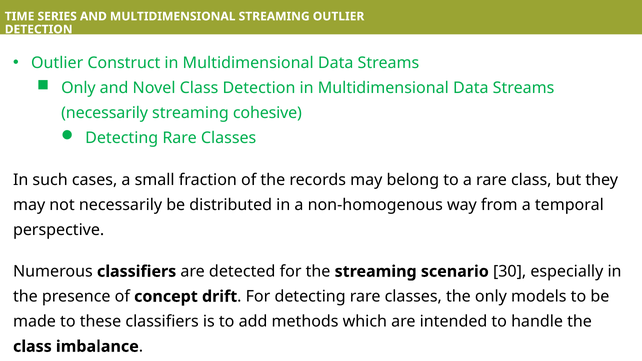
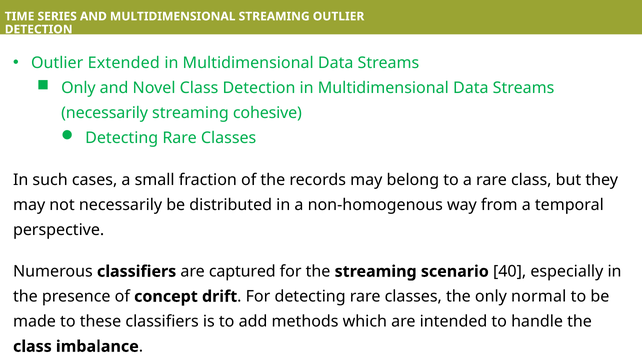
Construct: Construct -> Extended (124, 63)
detected: detected -> captured (242, 272)
30: 30 -> 40 (510, 272)
models: models -> normal (539, 297)
